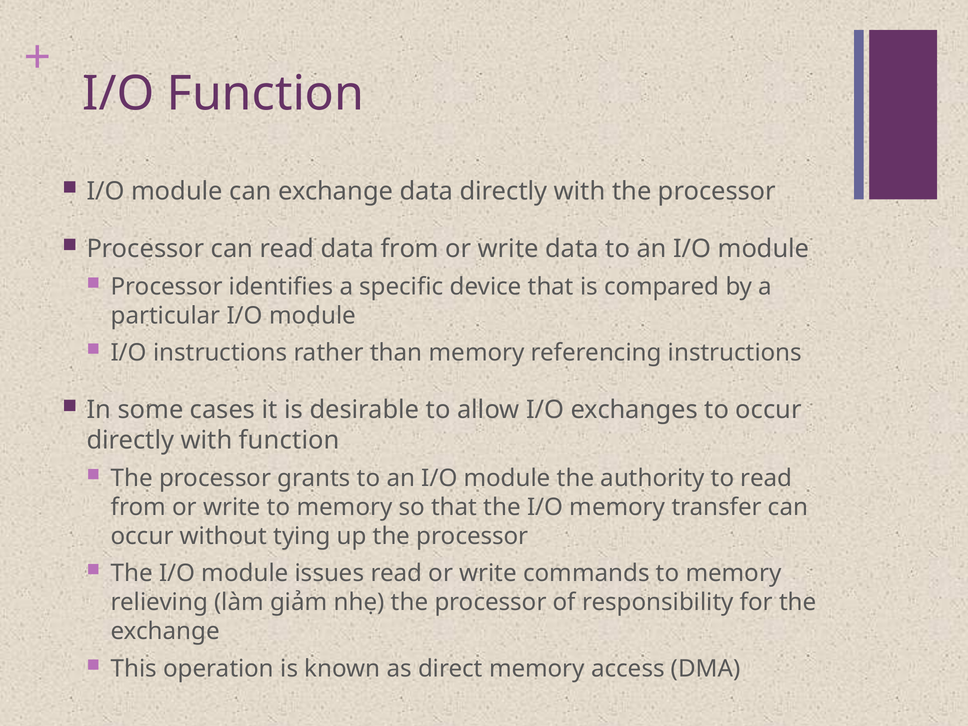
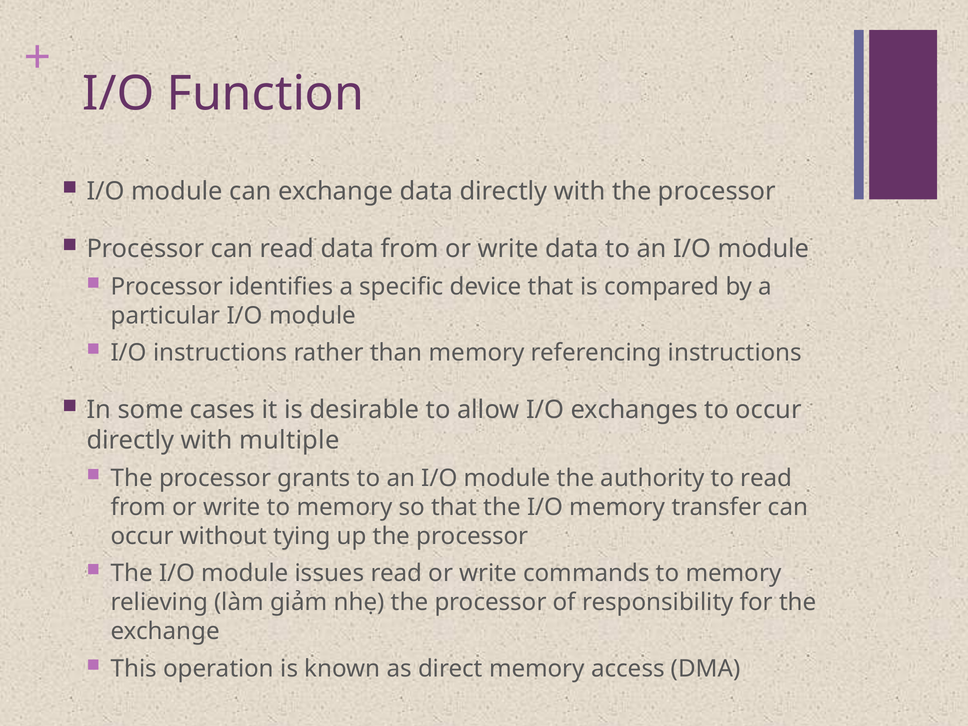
with function: function -> multiple (289, 440)
